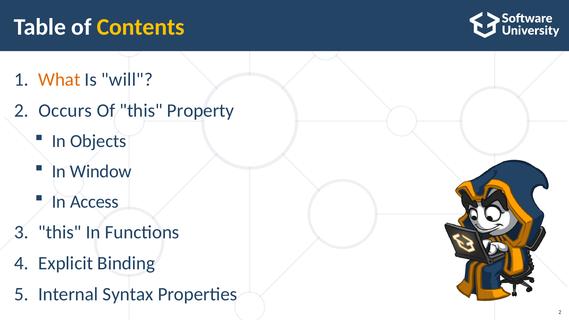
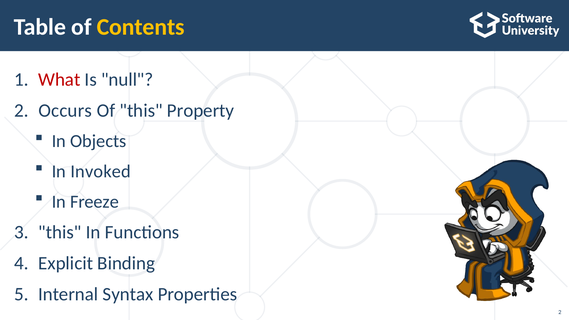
What colour: orange -> red (59, 80)
will: will -> null (127, 80)
Window: Window -> Invoked (101, 171)
Access: Access -> Freeze (94, 202)
